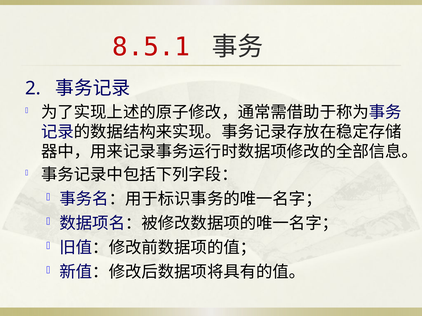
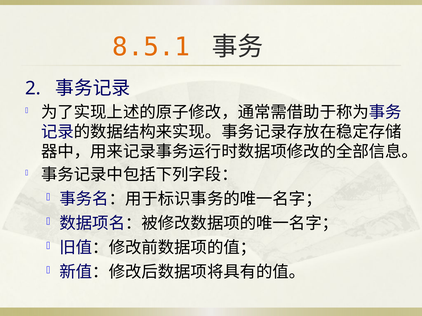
8.5.1 colour: red -> orange (151, 47)
